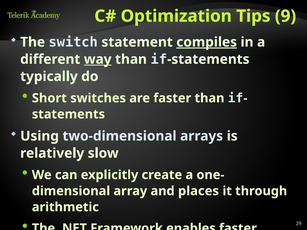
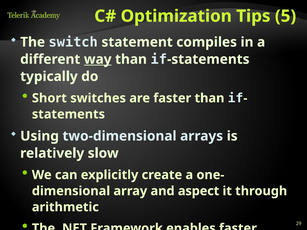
9: 9 -> 5 (286, 16)
compiles underline: present -> none (207, 42)
places: places -> aspect (199, 191)
